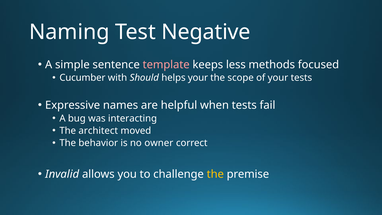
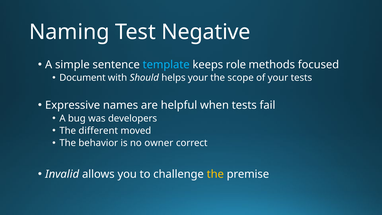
template colour: pink -> light blue (166, 65)
less: less -> role (236, 65)
Cucumber: Cucumber -> Document (82, 78)
interacting: interacting -> developers (133, 118)
architect: architect -> different (98, 131)
